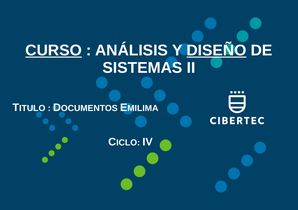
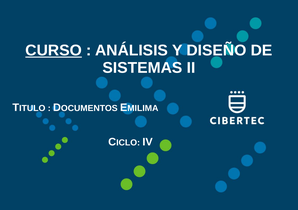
DISEÑO underline: present -> none (216, 51)
